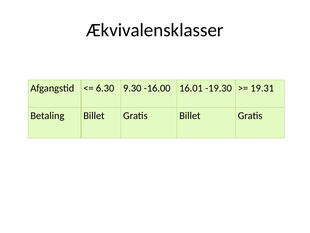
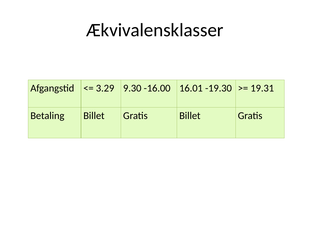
6.30: 6.30 -> 3.29 (105, 88)
